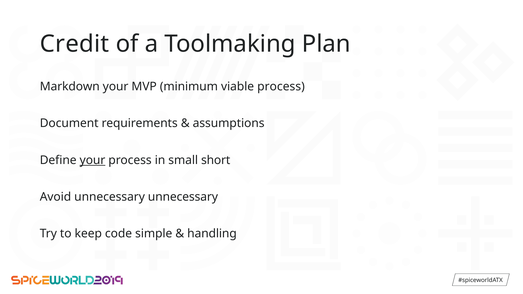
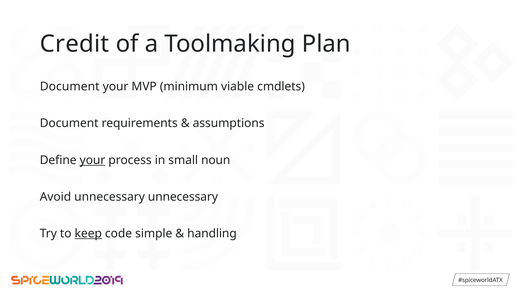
Markdown: Markdown -> Document (70, 87)
viable process: process -> cmdlets (281, 87)
short: short -> noun (216, 160)
keep underline: none -> present (88, 234)
